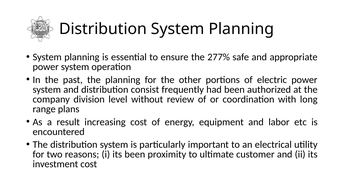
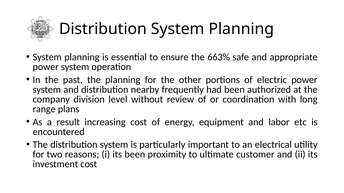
277%: 277% -> 663% (219, 57)
consist: consist -> nearby (145, 90)
